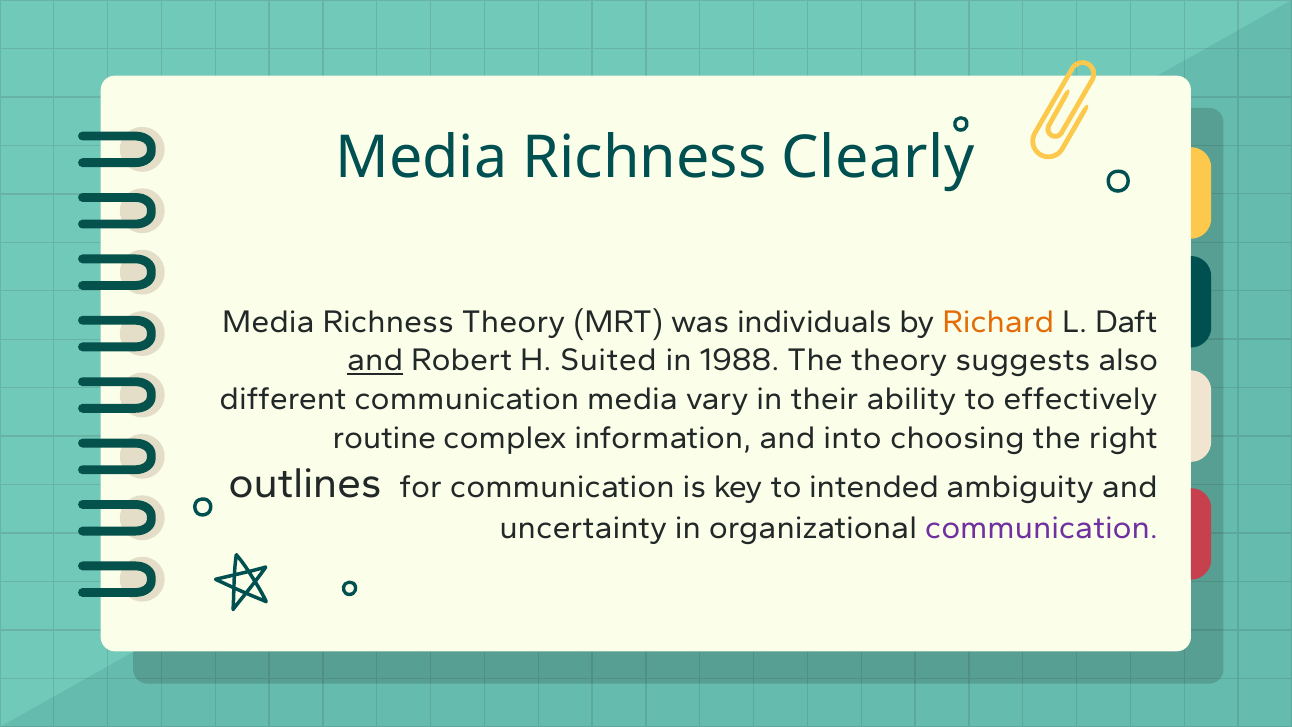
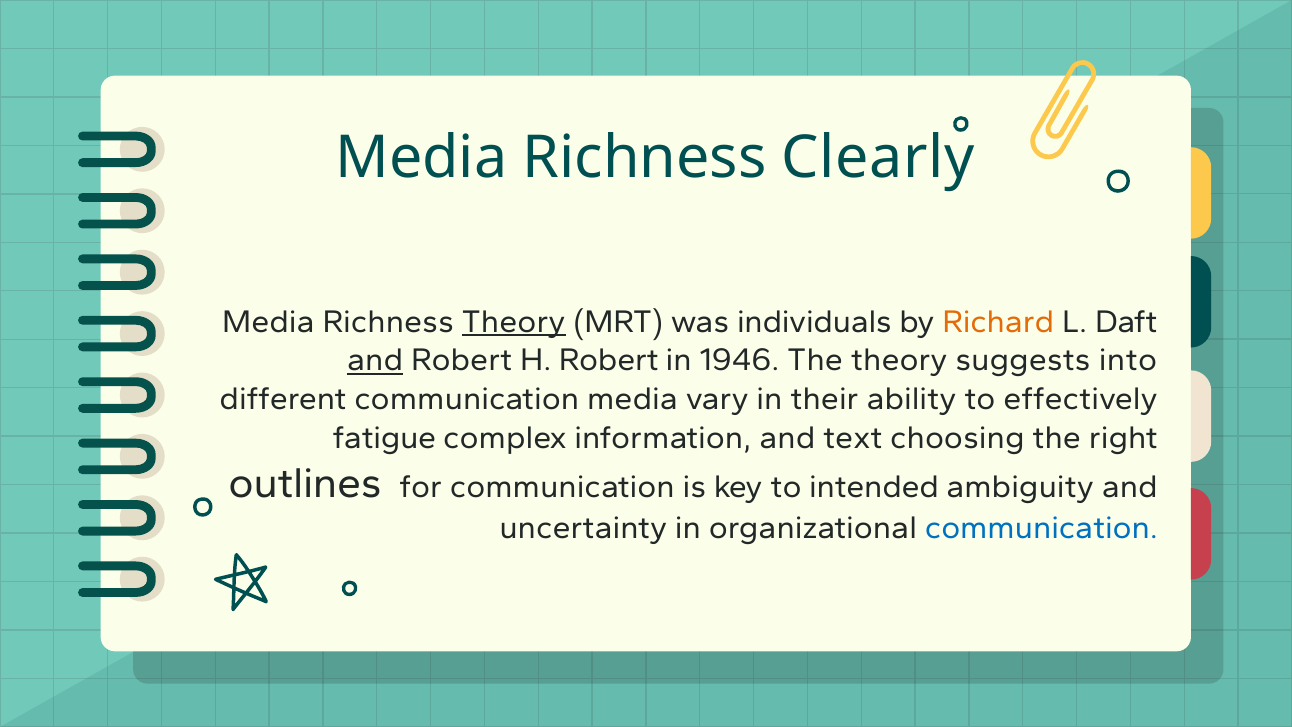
Theory underline: none -> present (514, 321)
H Suited: Suited -> Robert (609, 360)
1988: 1988 -> 1946 (740, 360)
also: also -> into (1128, 360)
routine: routine -> fatigue (384, 438)
into: into -> text (853, 438)
communication colour: purple -> blue (1042, 528)
